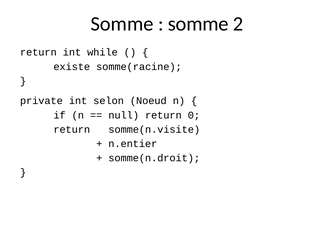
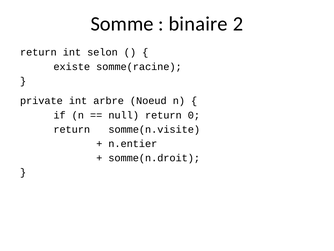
somme: somme -> binaire (198, 24)
while: while -> selon (102, 52)
selon: selon -> arbre (109, 101)
